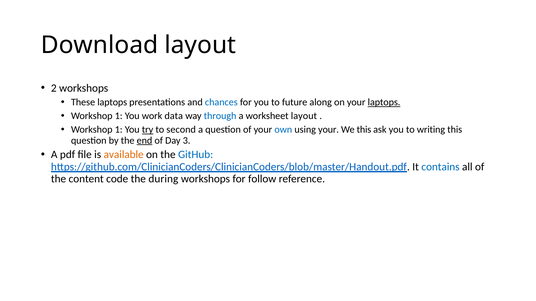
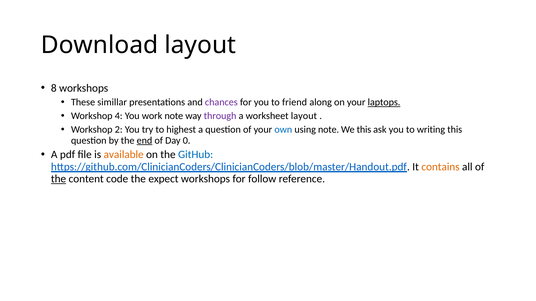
2: 2 -> 8 (54, 88)
These laptops: laptops -> simillar (112, 102)
chances colour: blue -> purple (221, 102)
future: future -> friend (295, 102)
1: 1 -> 4 (119, 116)
work data: data -> note (174, 116)
through colour: blue -> purple (220, 116)
1: 1 -> 2 (119, 130)
try underline: present -> none (148, 130)
second: second -> highest (181, 130)
using your: your -> note (329, 130)
3: 3 -> 0 (187, 141)
contains colour: blue -> orange (440, 167)
the underline: none -> present (59, 179)
during: during -> expect (163, 179)
